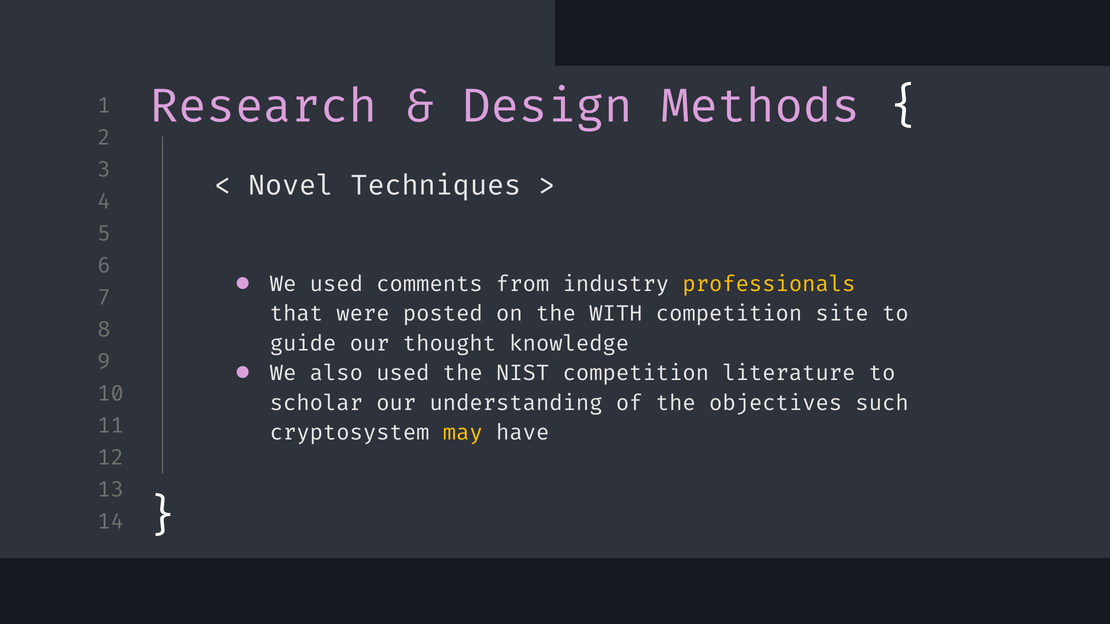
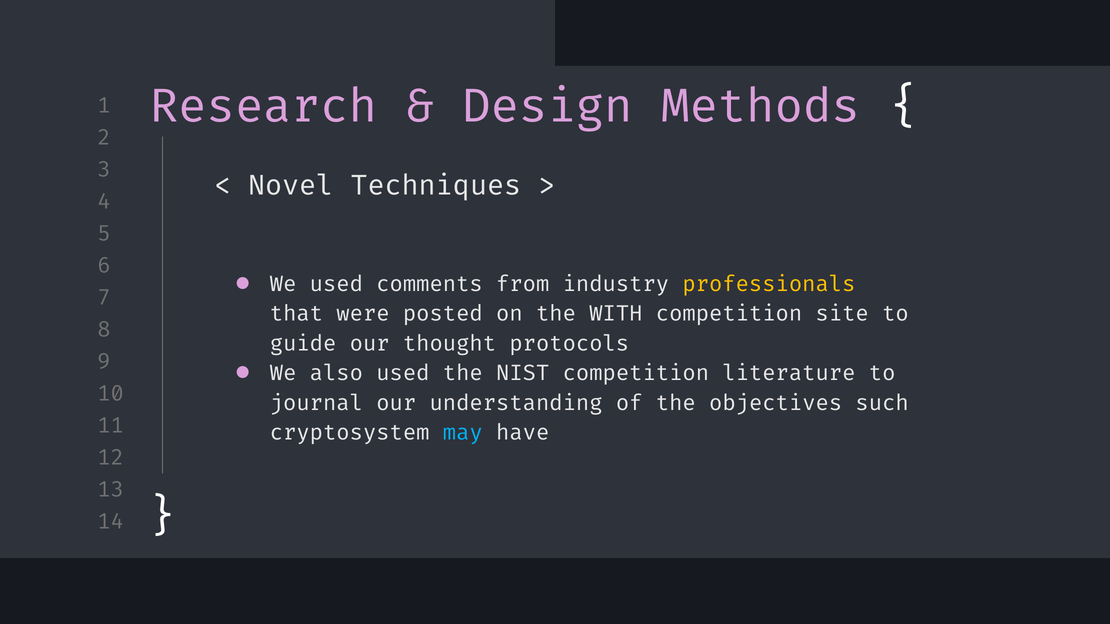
knowledge: knowledge -> protocols (569, 344)
scholar: scholar -> journal (316, 403)
may colour: yellow -> light blue (463, 433)
